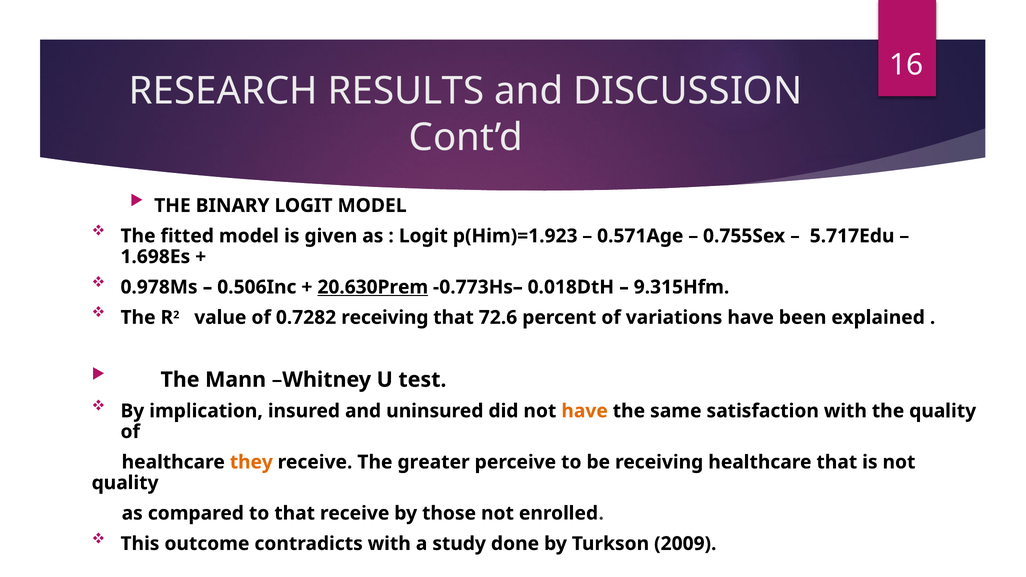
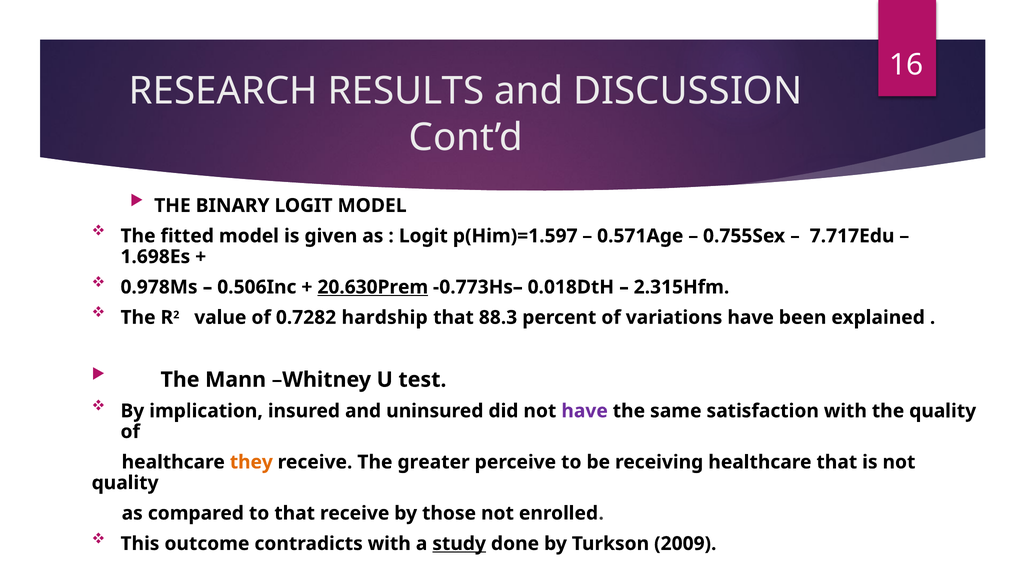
p(Him)=1.923: p(Him)=1.923 -> p(Him)=1.597 (515, 236)
5.717Edu: 5.717Edu -> 7.717Edu (852, 236)
9.315Hfm: 9.315Hfm -> 2.315Hfm (681, 287)
0.7282 receiving: receiving -> hardship (385, 318)
72.6: 72.6 -> 88.3 (498, 318)
have colour: orange -> purple (585, 411)
study underline: none -> present (459, 544)
